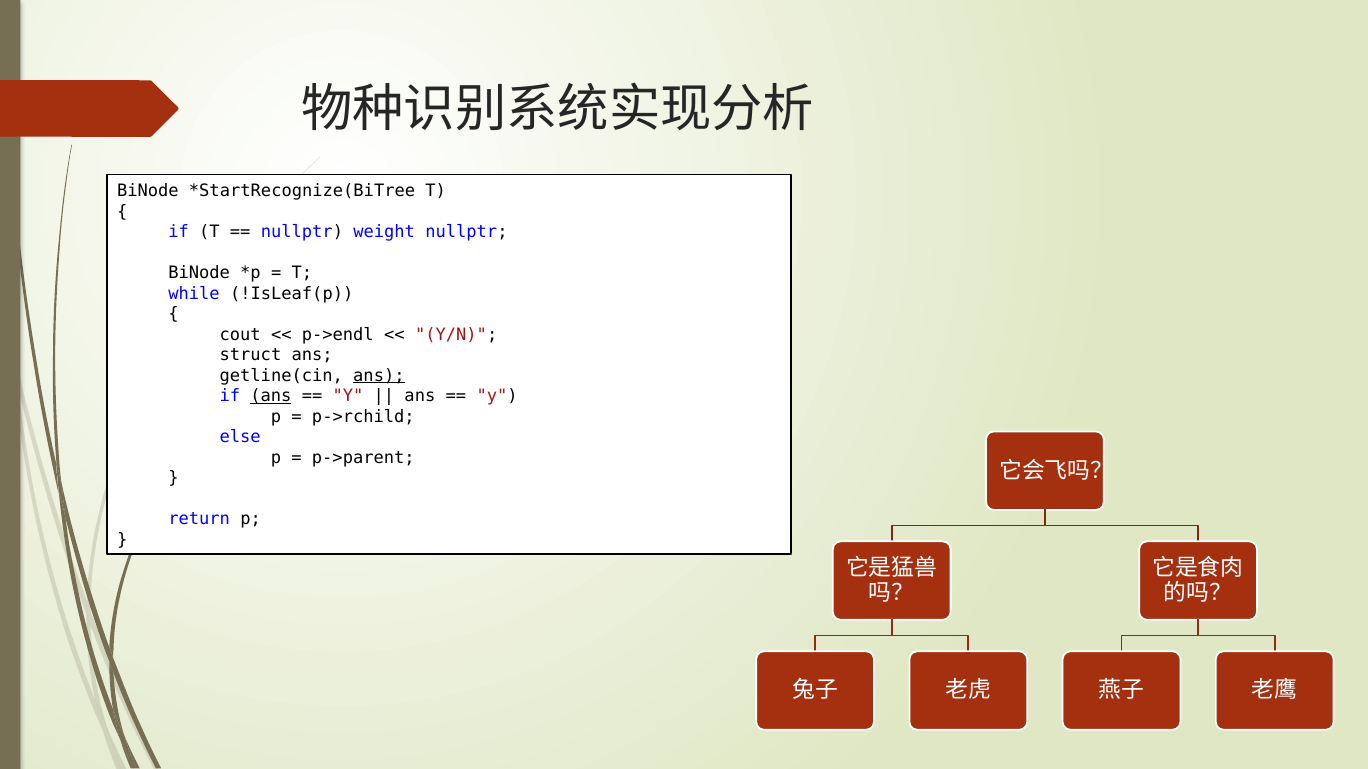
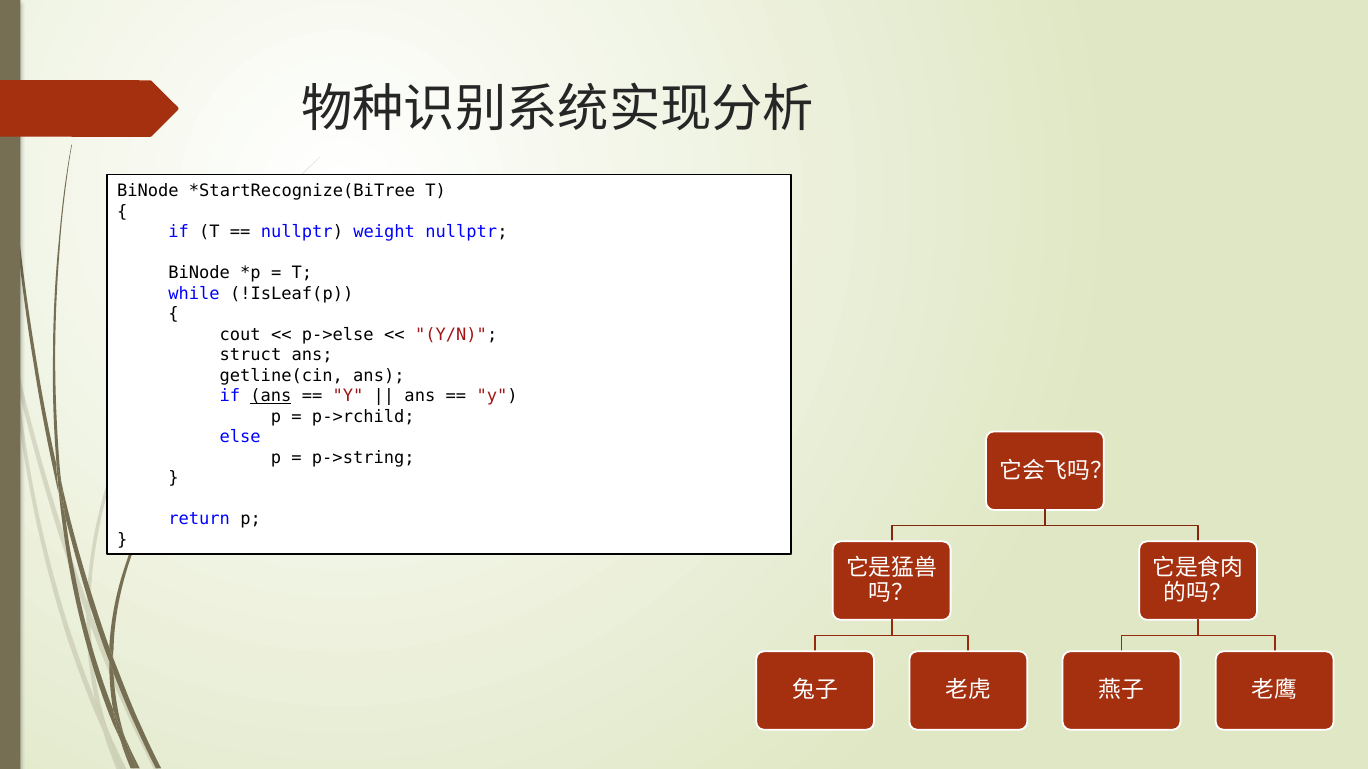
p->endl: p->endl -> p->else (338, 335)
ans underline: present -> none (379, 376)
p->parent: p->parent -> p->string (363, 458)
